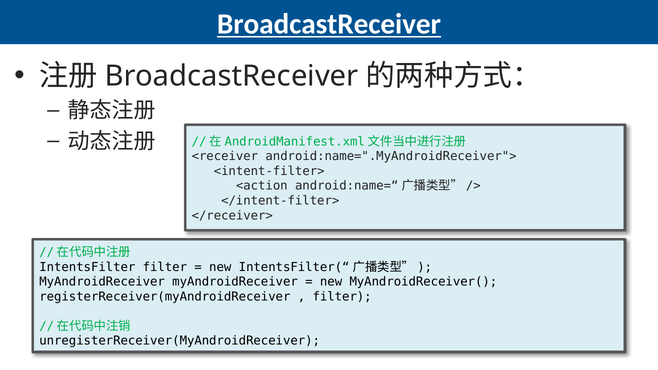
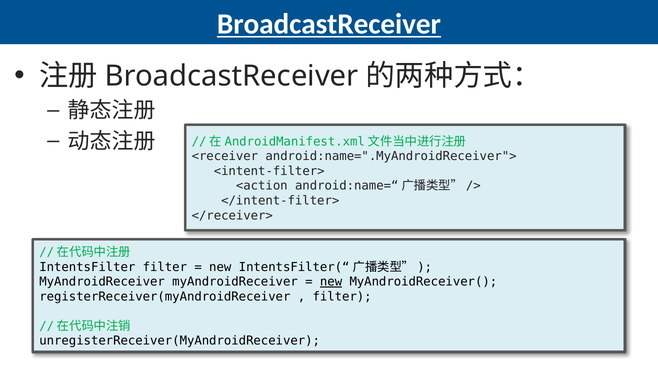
new underline: none -> present (331, 282)
